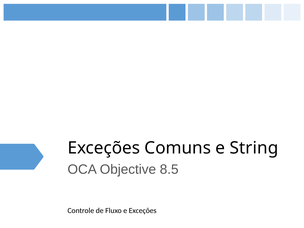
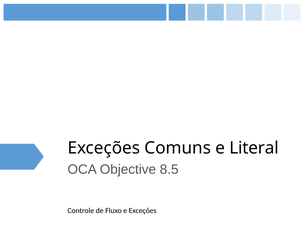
String: String -> Literal (254, 148)
